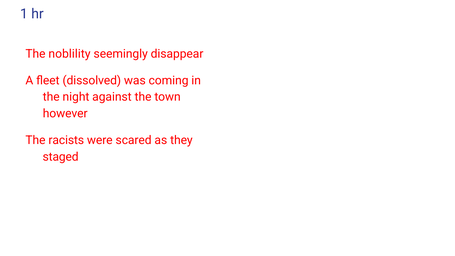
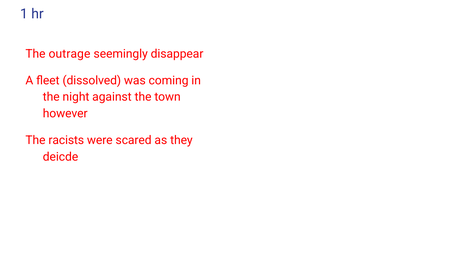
noblility: noblility -> outrage (69, 54)
staged: staged -> deicde (61, 157)
